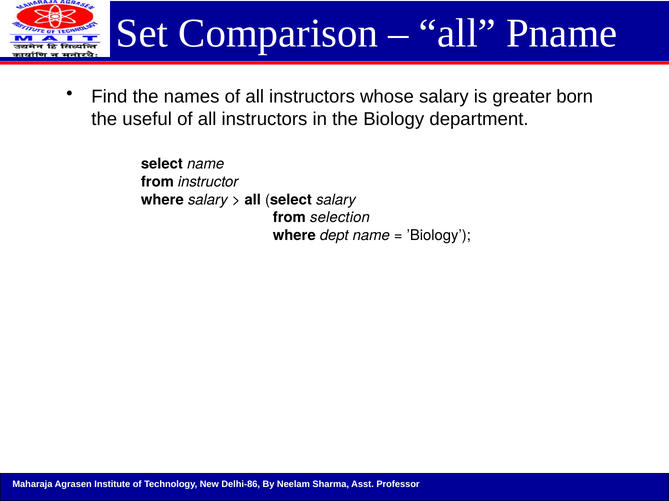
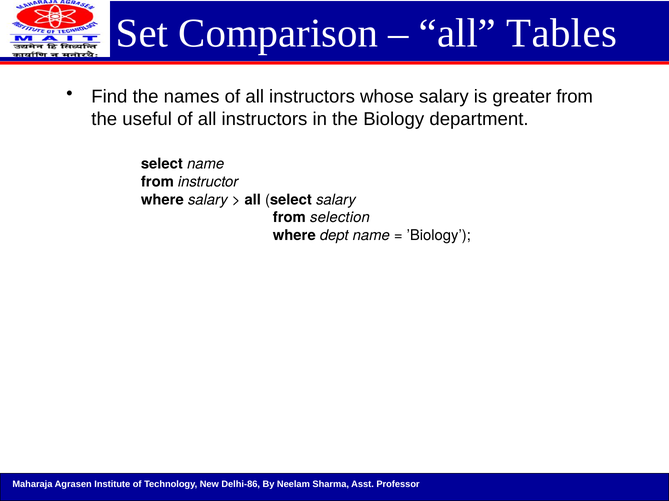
Pname: Pname -> Tables (562, 33)
greater born: born -> from (575, 97)
